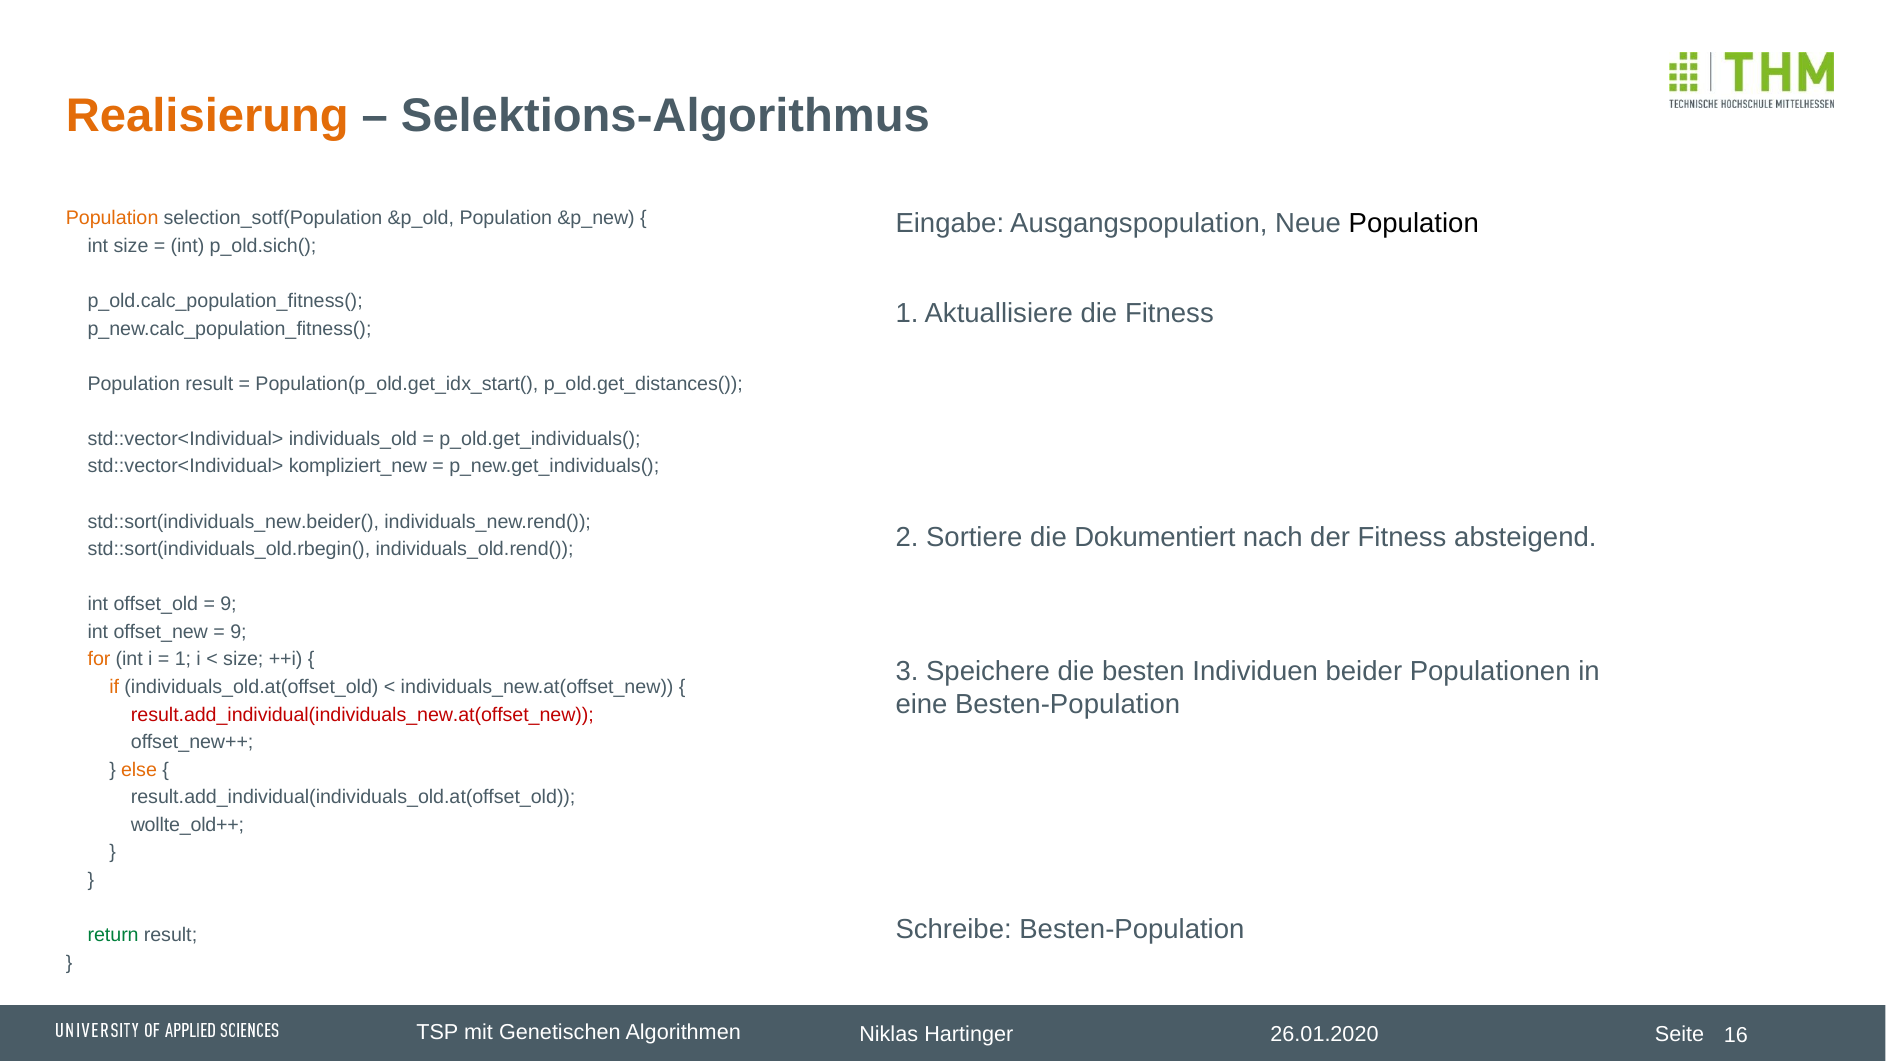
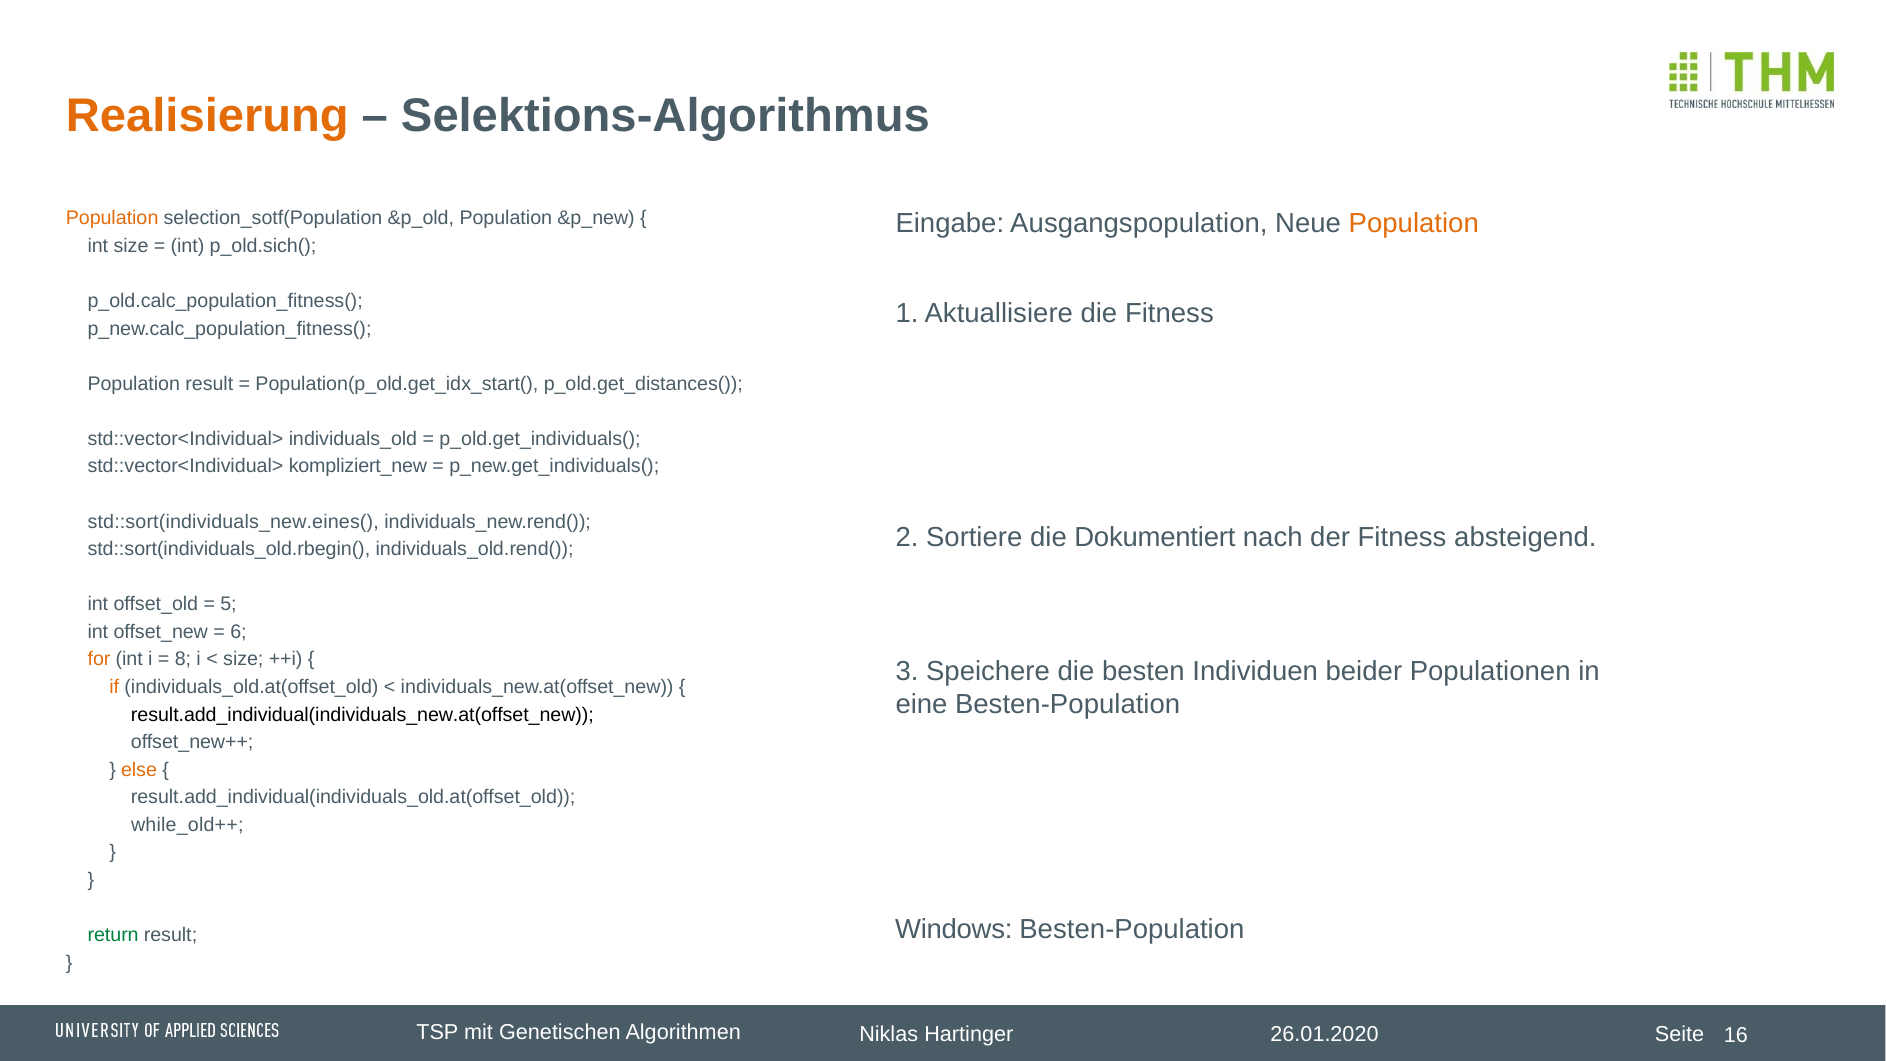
Population colour: black -> orange (1414, 223)
std::sort(individuals_new.beider(: std::sort(individuals_new.beider( -> std::sort(individuals_new.eines( (233, 521)
9: 9 -> 5 (228, 604)
9: 9 -> 6 (238, 632)
1: 1 -> 8 (183, 659)
result.add_individual(individuals_new.at(offset_new colour: red -> black (362, 714)
wollte_old++: wollte_old++ -> while_old++ (187, 825)
Schreibe: Schreibe -> Windows (954, 929)
